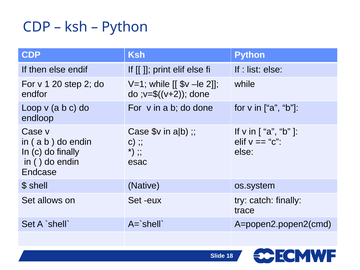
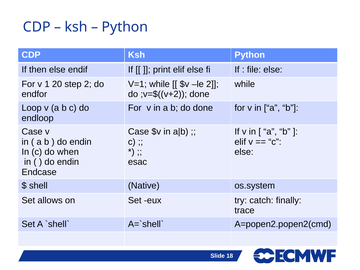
list: list -> file (254, 70)
do finally: finally -> when (68, 152)
